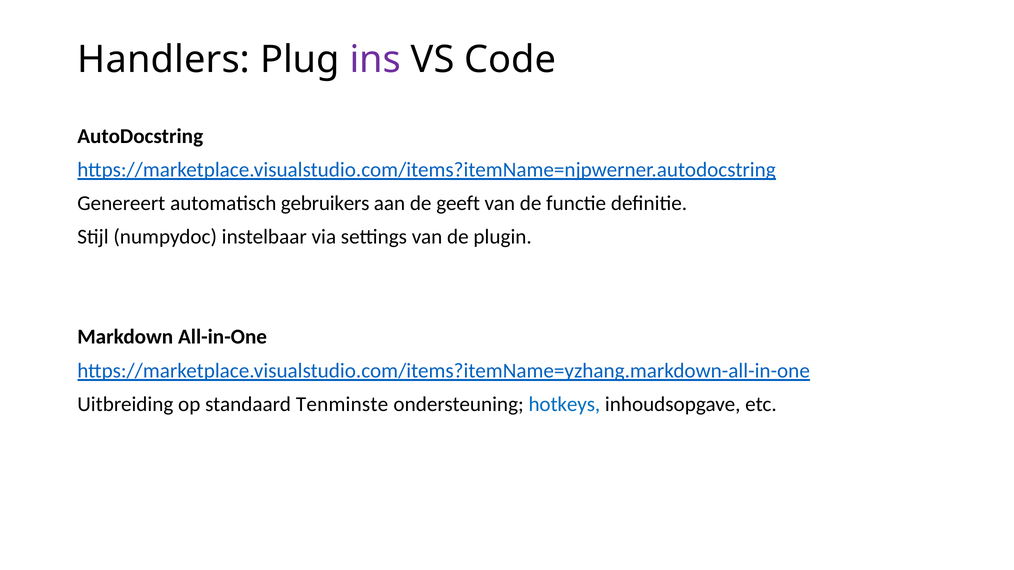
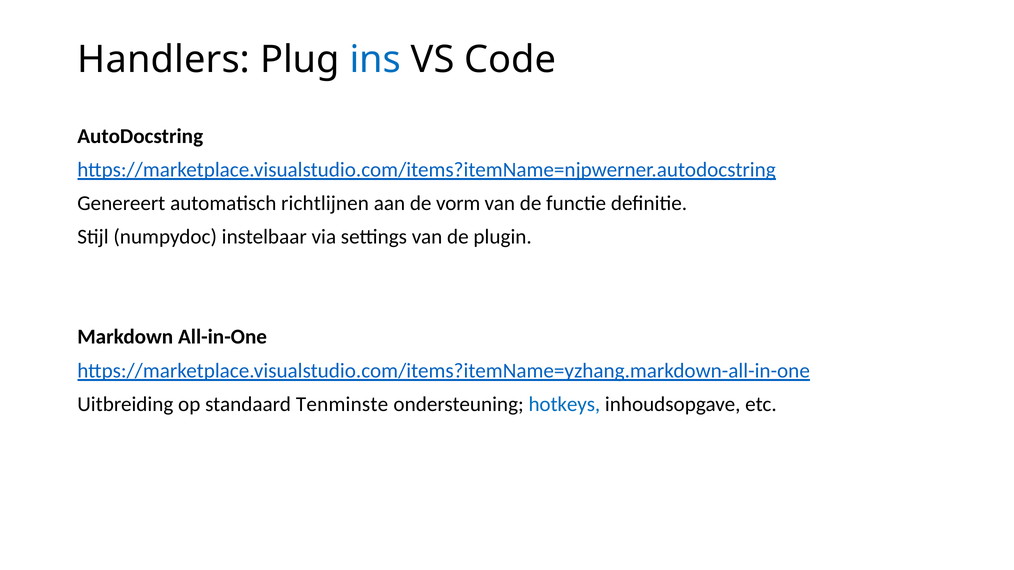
ins colour: purple -> blue (375, 60)
gebruikers: gebruikers -> richtlijnen (325, 204)
geeft: geeft -> vorm (458, 204)
